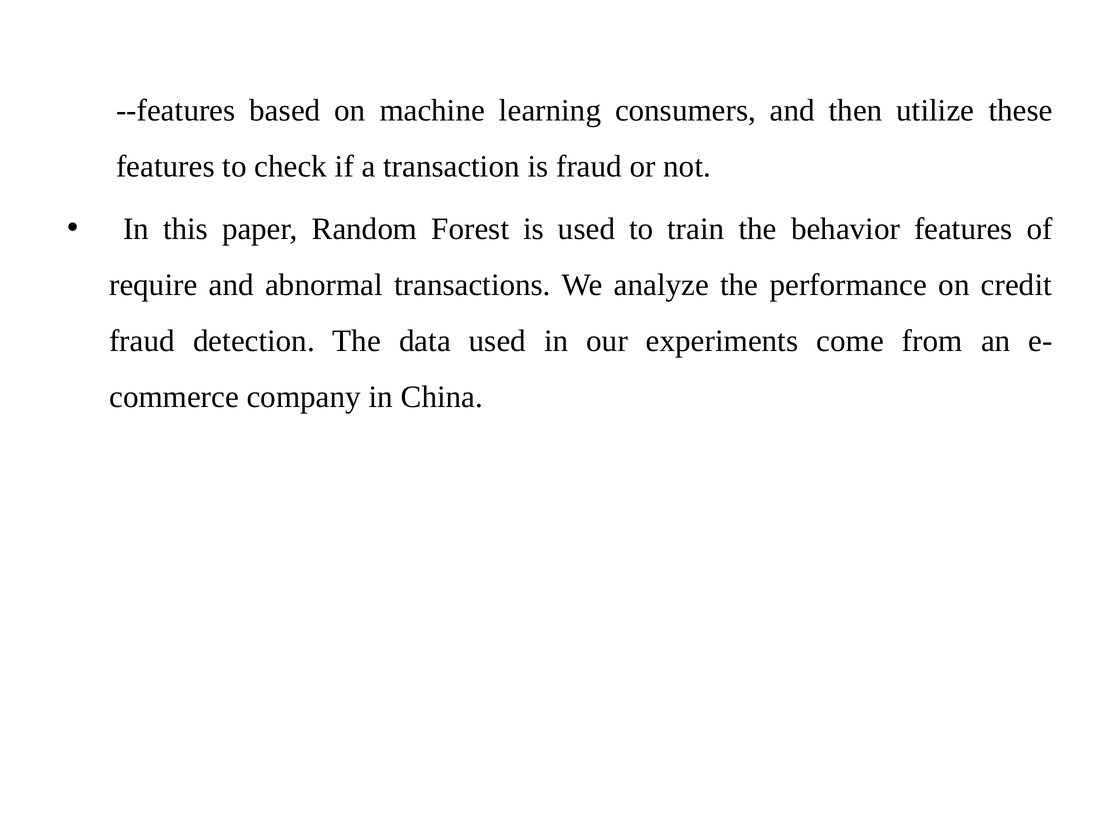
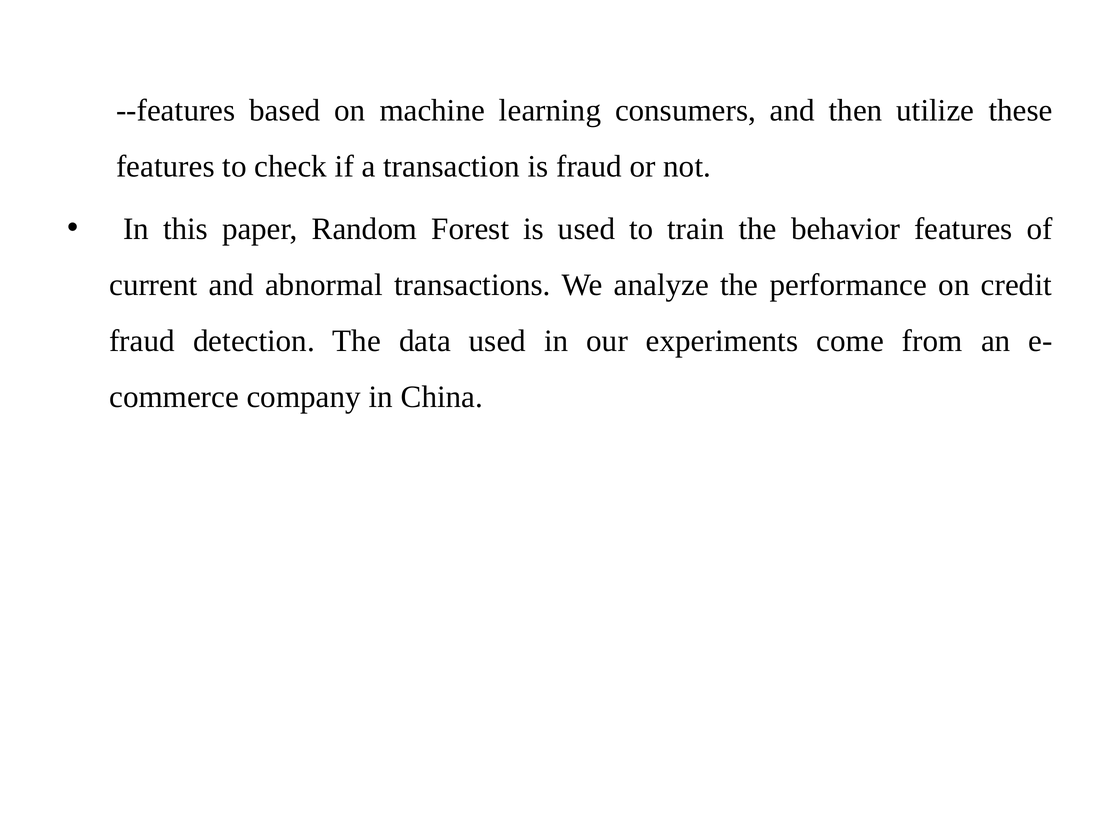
require: require -> current (153, 285)
